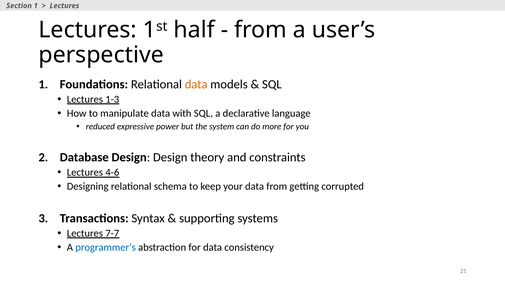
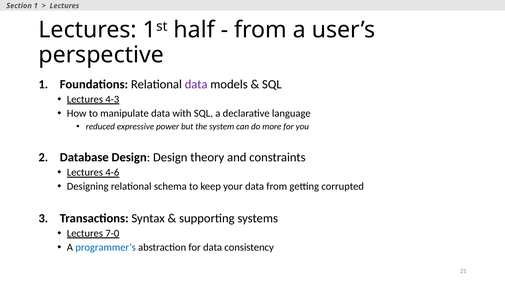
data colour: orange -> purple (196, 84)
1-3: 1-3 -> 4-3 (112, 99)
7-7: 7-7 -> 7-0 (112, 233)
